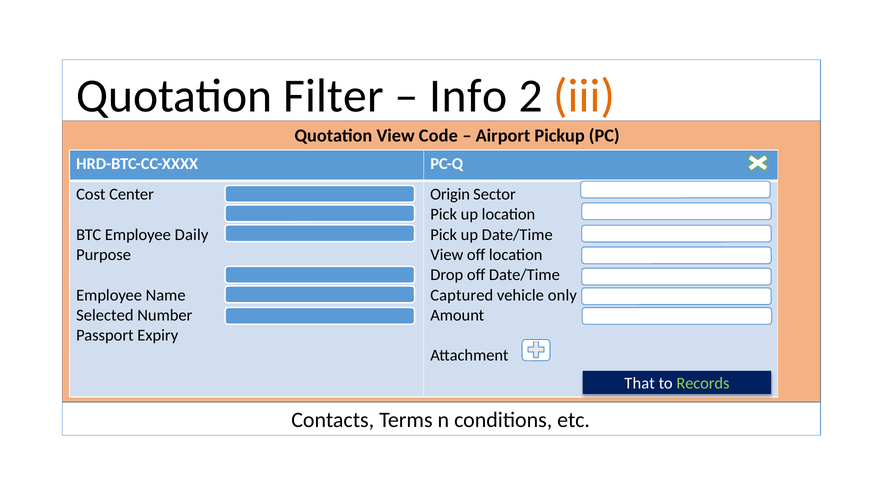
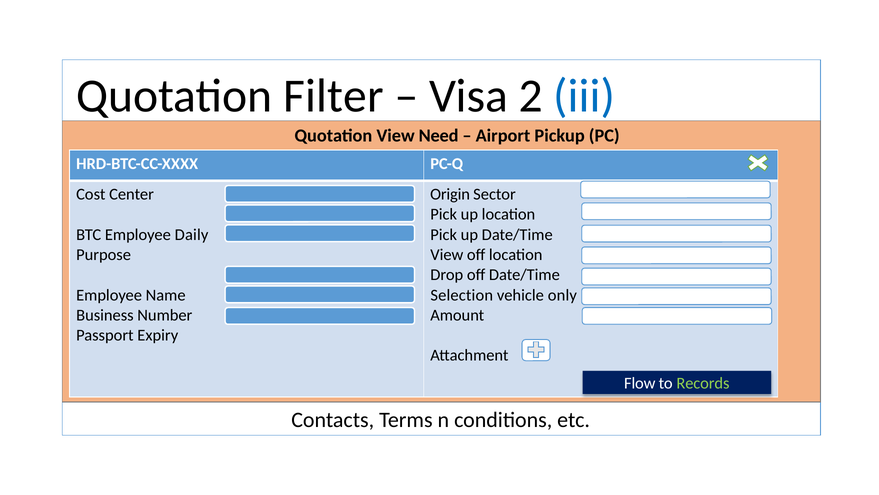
Info: Info -> Visa (469, 96)
iii colour: orange -> blue (584, 96)
Code: Code -> Need (439, 136)
Captured: Captured -> Selection (462, 295)
Selected: Selected -> Business (105, 315)
That: That -> Flow (640, 383)
